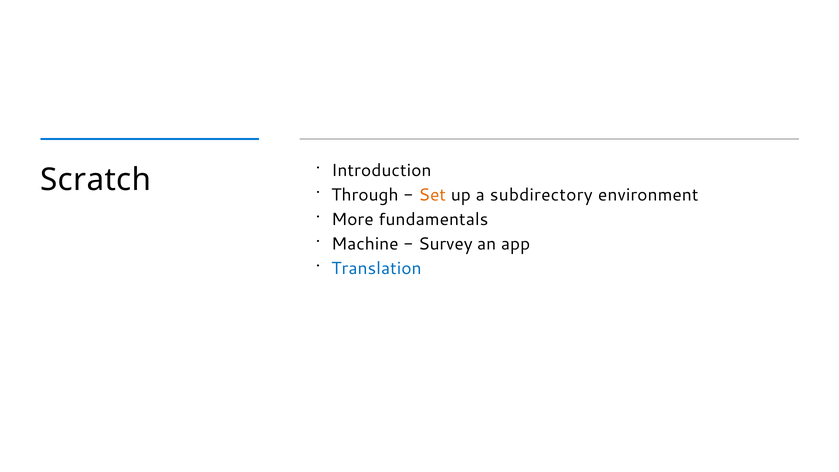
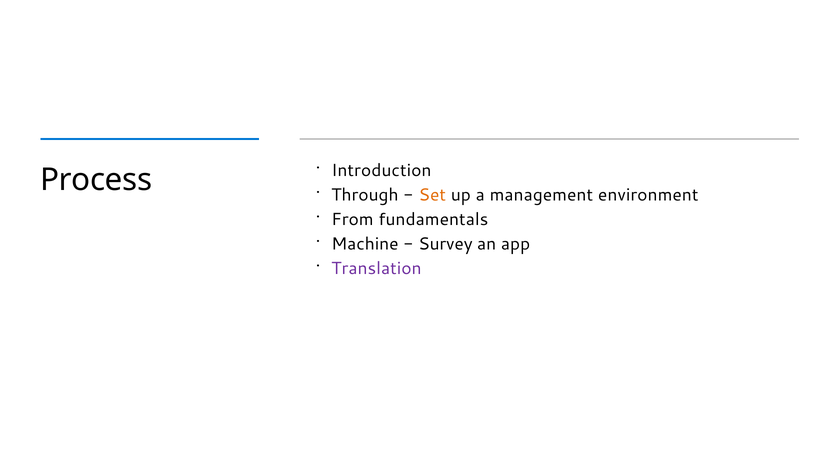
Scratch: Scratch -> Process (96, 180)
subdirectory: subdirectory -> management (541, 195)
More: More -> From (352, 220)
Translation colour: blue -> purple (376, 269)
